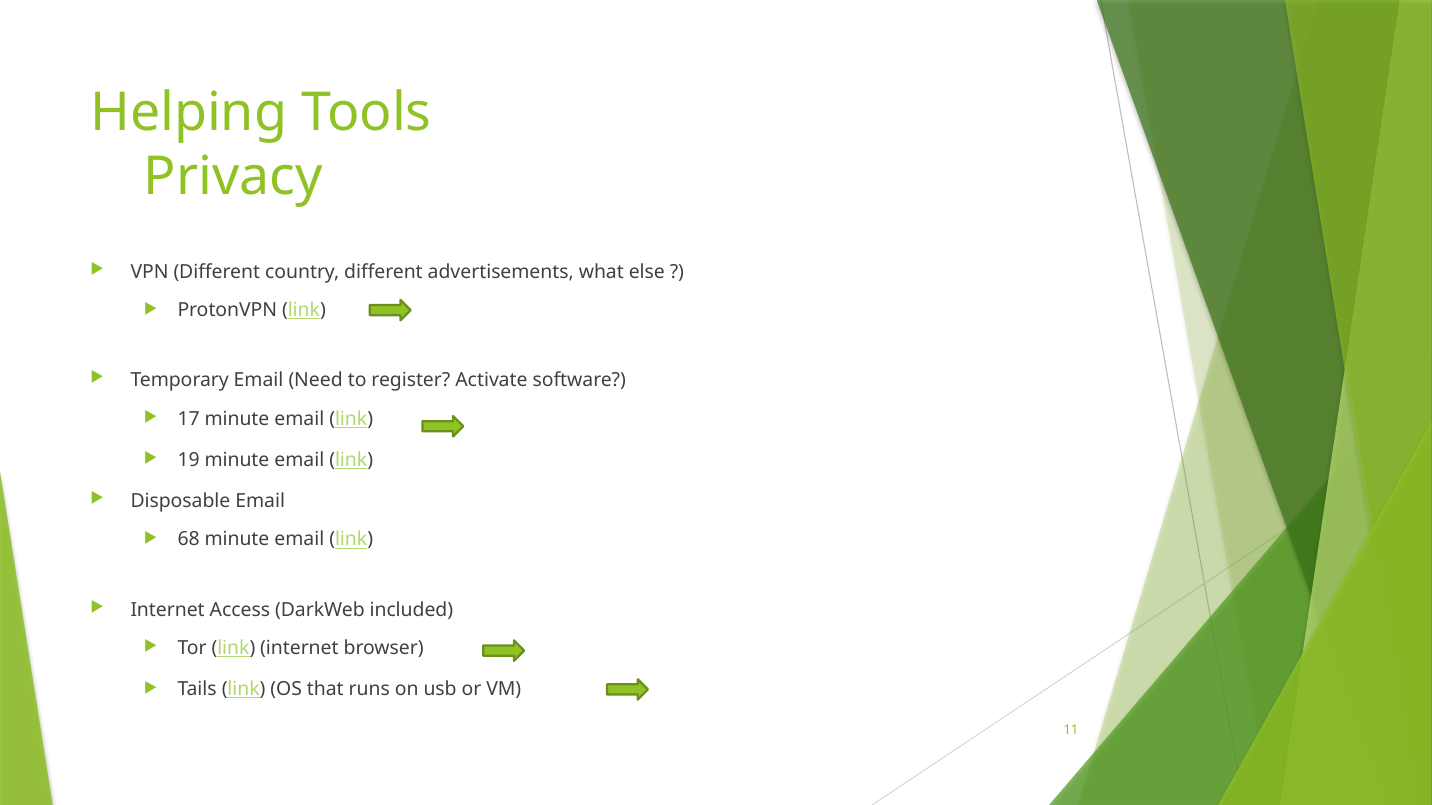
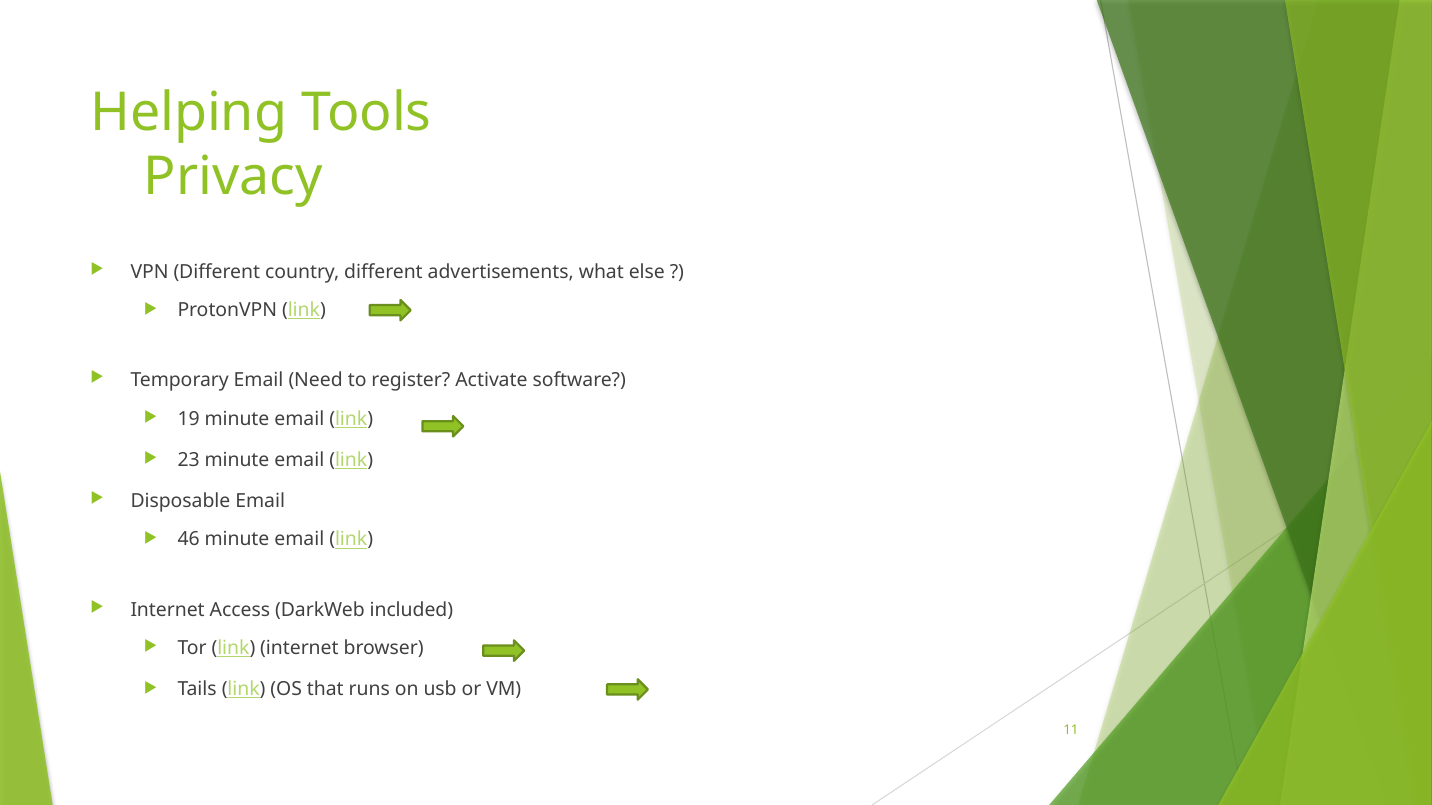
17: 17 -> 19 (189, 419)
19: 19 -> 23 (189, 460)
68: 68 -> 46 (189, 540)
